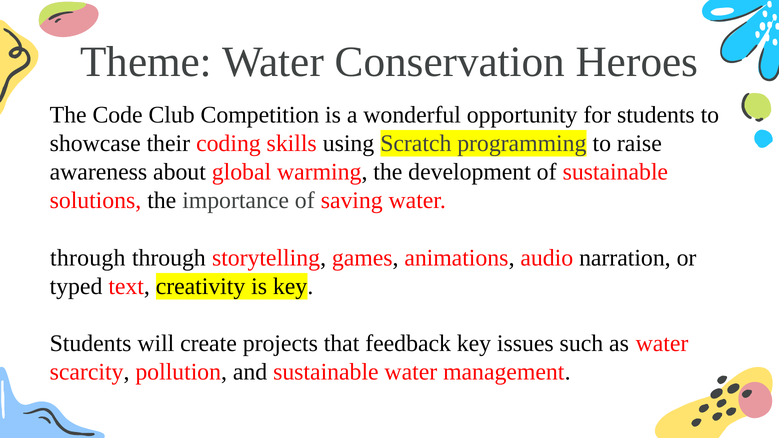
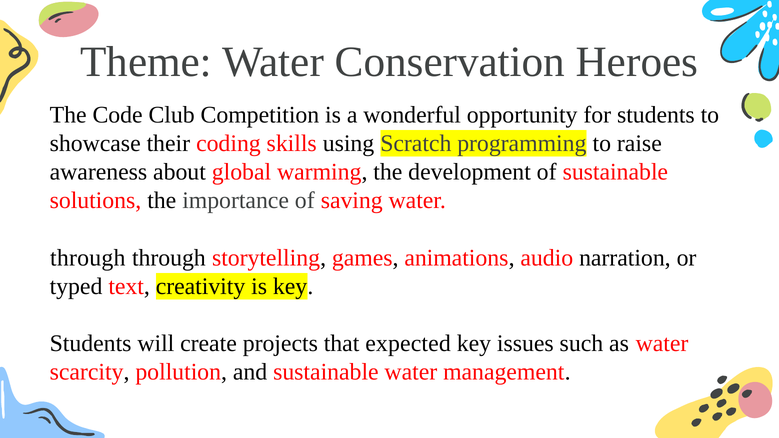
feedback: feedback -> expected (408, 343)
